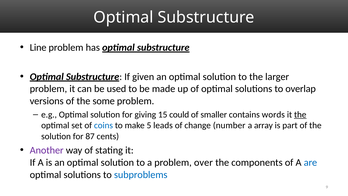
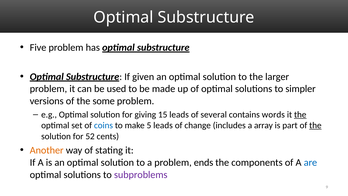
Line: Line -> Five (38, 48)
overlap: overlap -> simpler (301, 89)
15 could: could -> leads (179, 114)
smaller: smaller -> several (214, 114)
number: number -> includes (229, 125)
the underline: none -> present (315, 125)
87: 87 -> 52 (90, 136)
Another colour: purple -> orange (47, 150)
over: over -> ends (204, 162)
subproblems colour: blue -> purple (141, 174)
